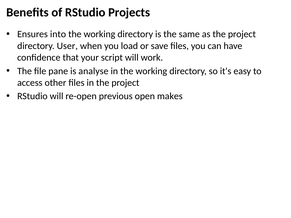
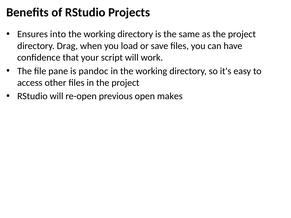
User: User -> Drag (67, 46)
analyse: analyse -> pandoc (93, 71)
